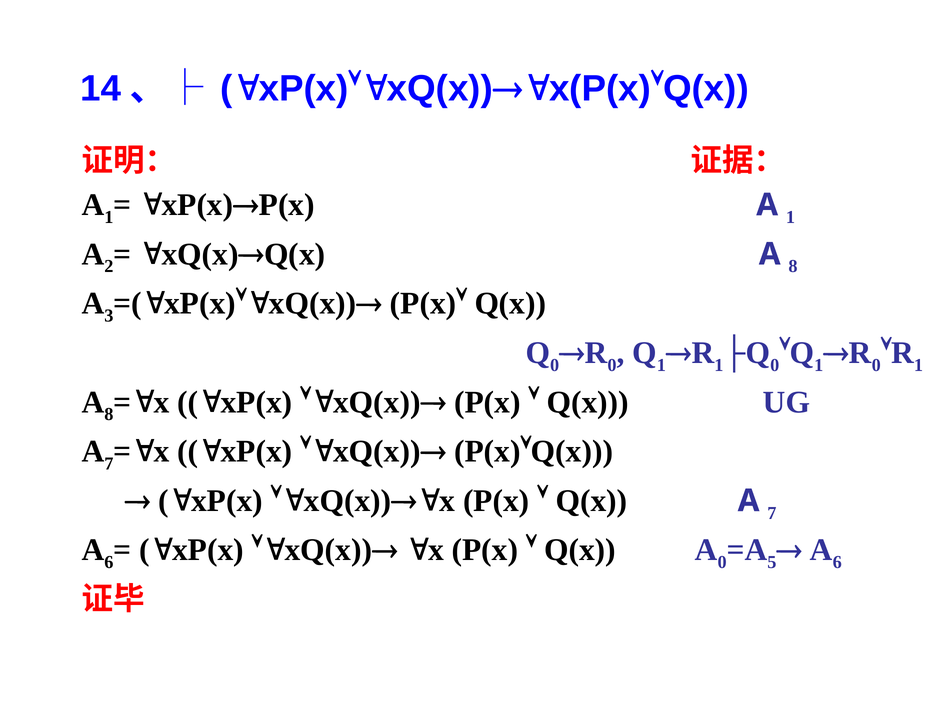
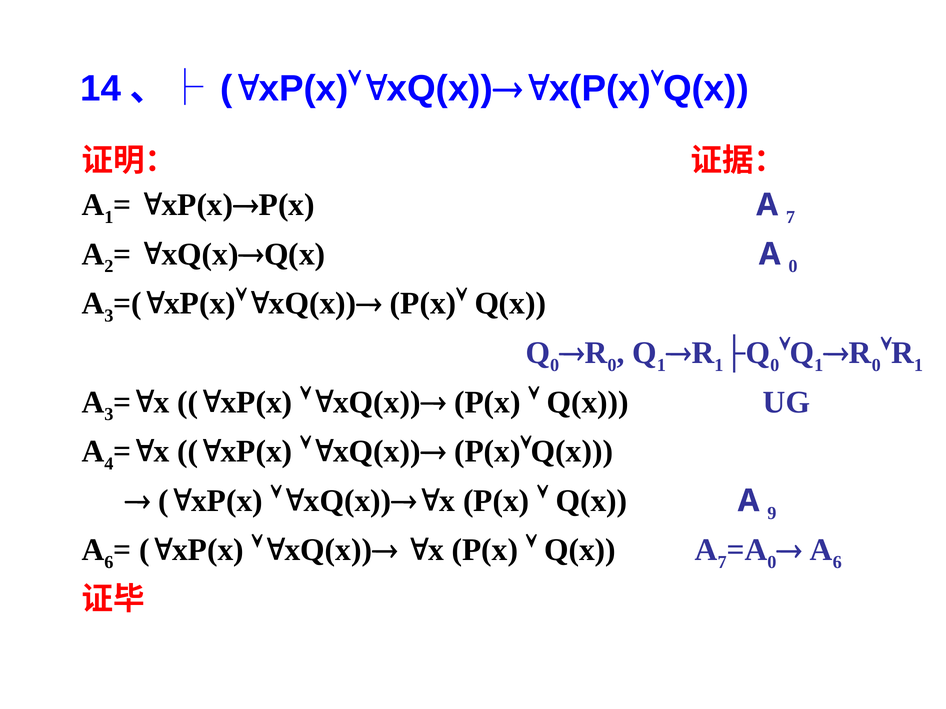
P(x A 1: 1 -> 7 (790, 217)
Q(x A 8: 8 -> 0 (793, 267)
8: 8 -> 3 (109, 415)
7: 7 -> 4 (109, 464)
Q(x A 7: 7 -> 9 (772, 513)
Q(x A 0: 0 -> 7 (722, 563)
5: 5 -> 0 (772, 563)
